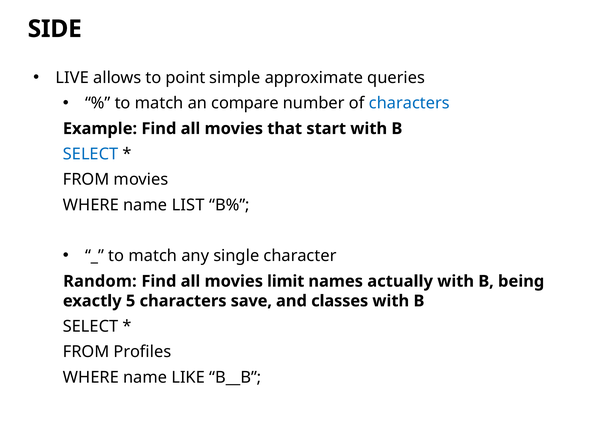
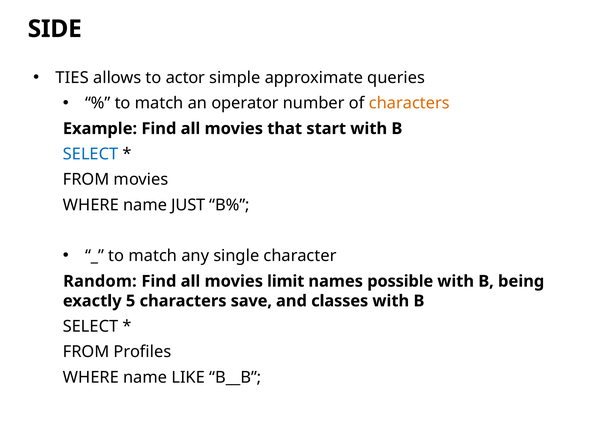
LIVE: LIVE -> TIES (72, 78)
point: point -> actor (185, 78)
compare: compare -> operator (245, 103)
characters colour: blue -> orange (409, 103)
LIST: LIST -> JUST (188, 205)
actually: actually -> possible (400, 281)
